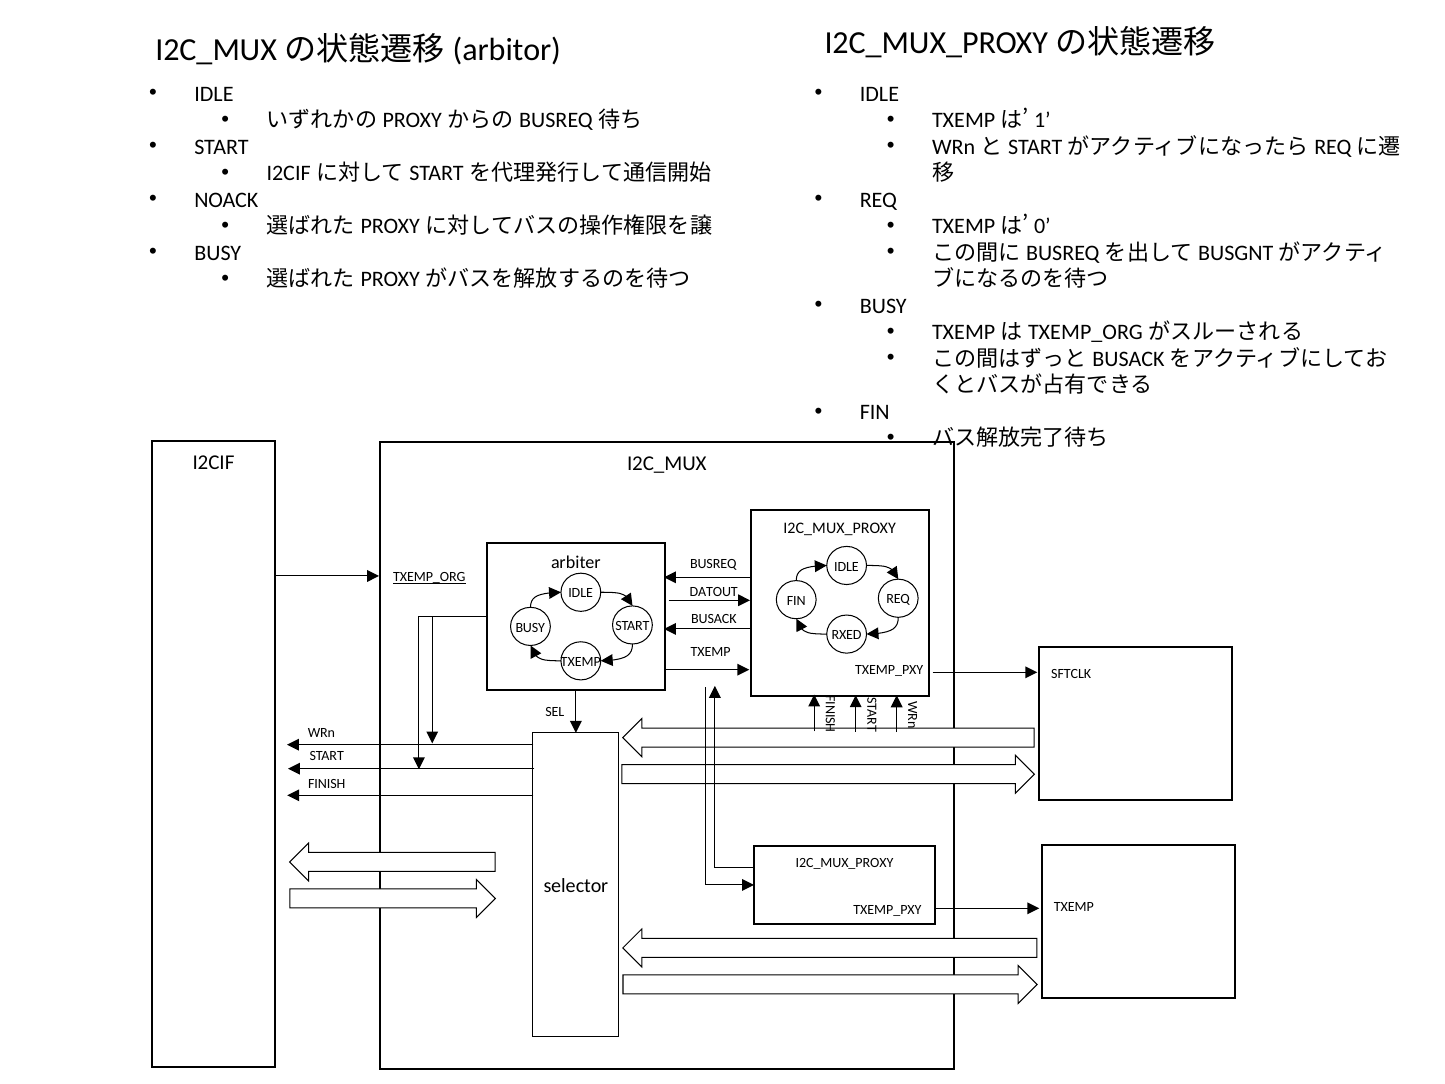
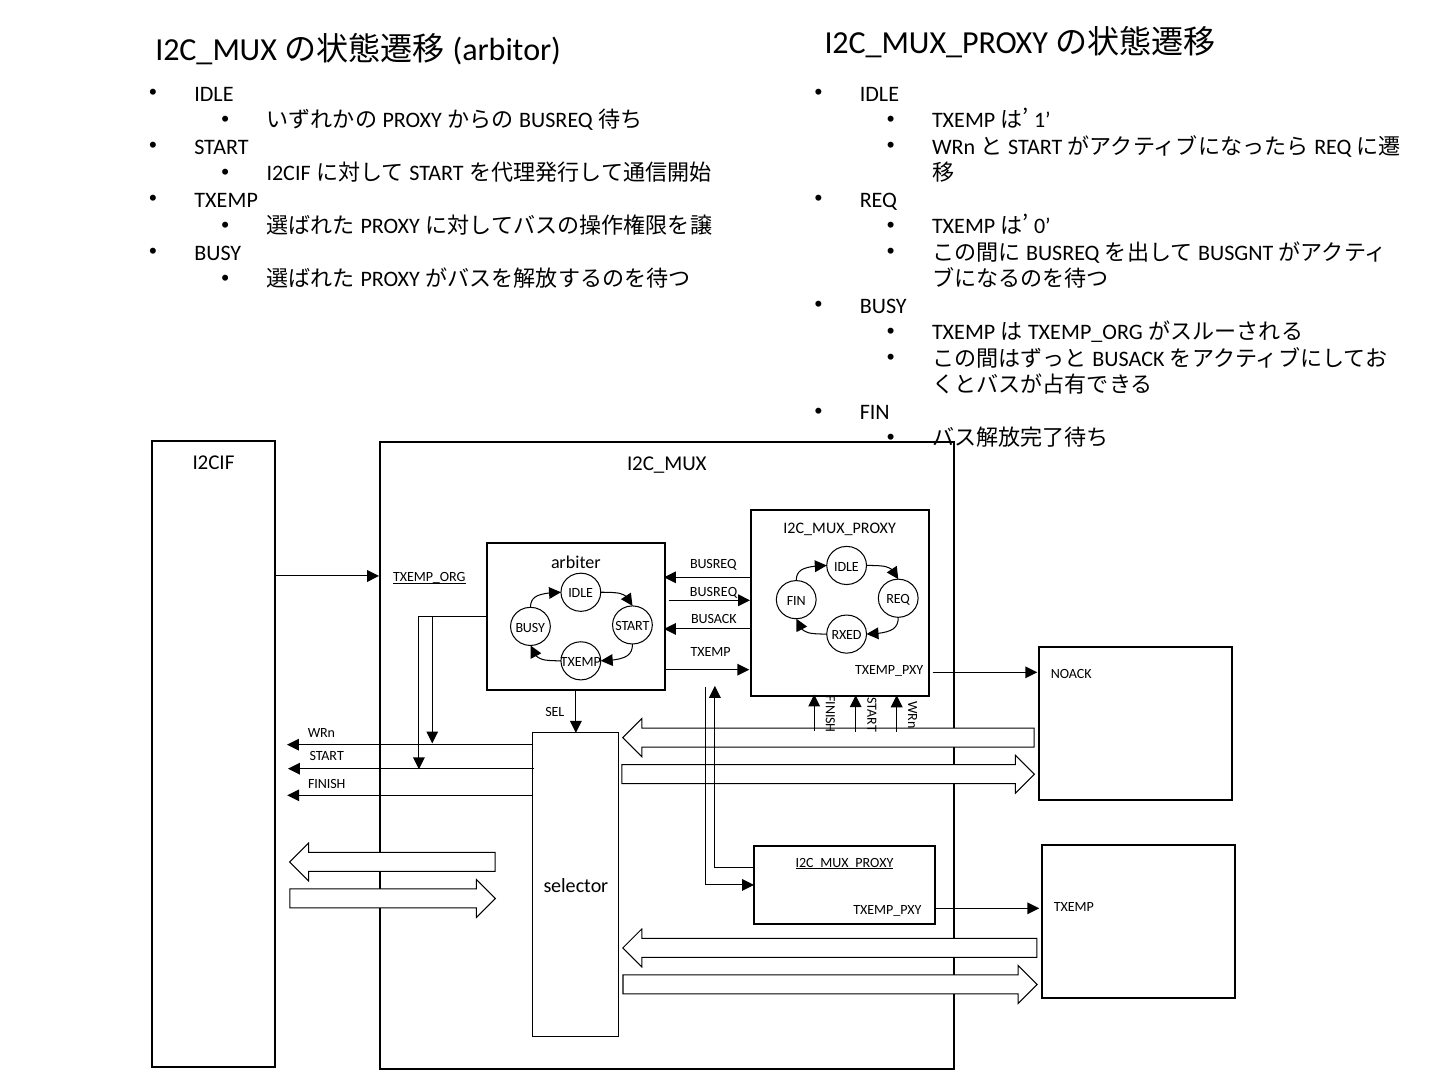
NOACK: NOACK -> TXEMP (226, 200)
DATOUT: DATOUT -> BUSREQ (714, 592)
SFTCLK: SFTCLK -> NOACK (1071, 673)
I2C_MUX_PROXY underline: none -> present (845, 863)
